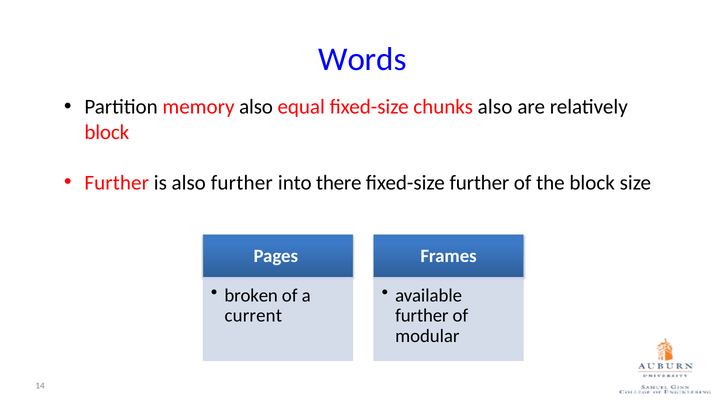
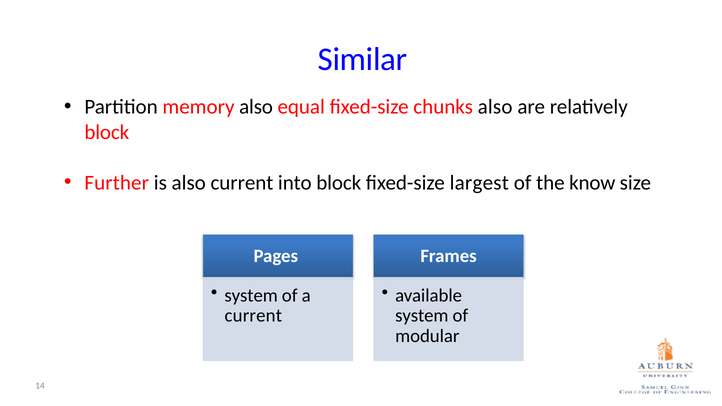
Words: Words -> Similar (363, 60)
also further: further -> current (242, 183)
into there: there -> block (339, 183)
fixed-size further: further -> largest (479, 183)
the block: block -> know (592, 183)
broken: broken -> system (251, 295)
further: further -> system (422, 316)
